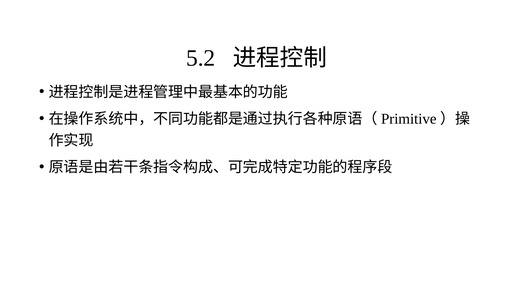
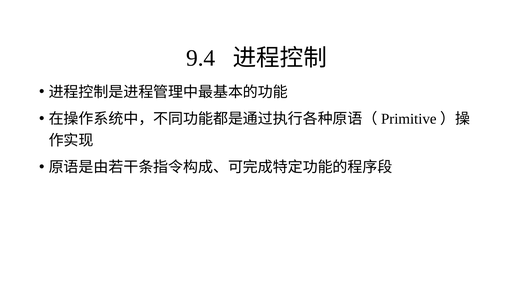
5.2: 5.2 -> 9.4 (201, 58)
